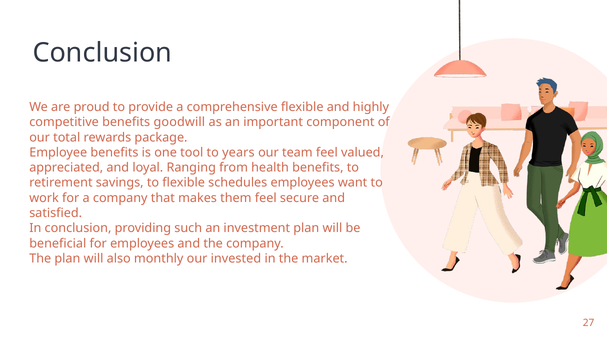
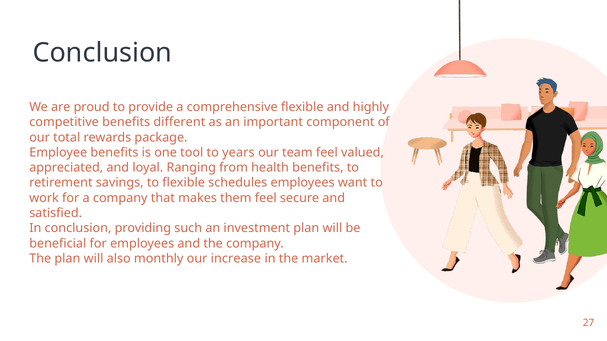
goodwill: goodwill -> different (179, 122)
invested: invested -> increase (236, 259)
